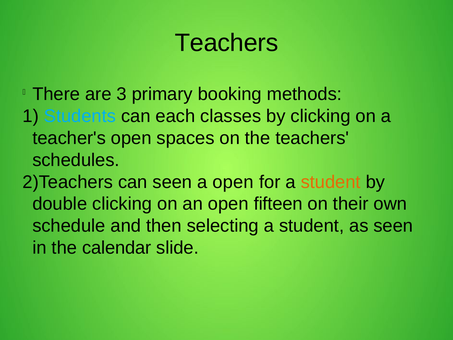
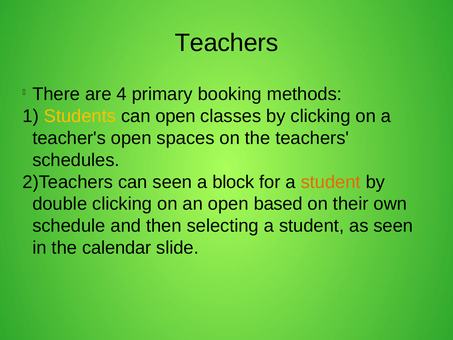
3: 3 -> 4 (122, 94)
Students colour: light blue -> yellow (80, 116)
can each: each -> open (175, 116)
a open: open -> block (233, 182)
fifteen: fifteen -> based (278, 204)
